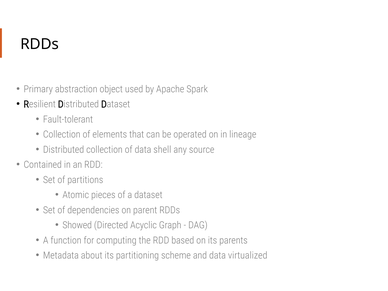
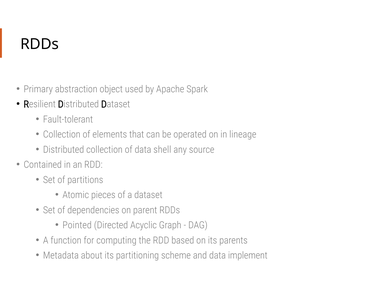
Showed: Showed -> Pointed (77, 225)
virtualized: virtualized -> implement (248, 256)
